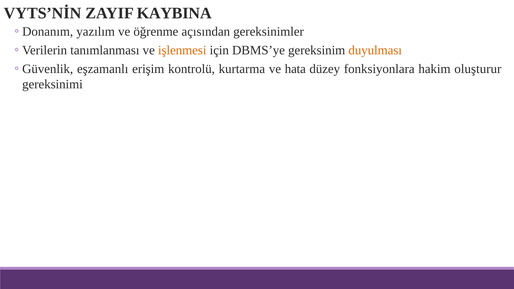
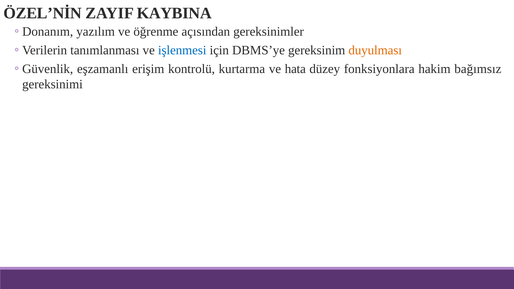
VYTS’NİN: VYTS’NİN -> ÖZEL’NİN (43, 13)
işlenmesi colour: orange -> blue (182, 50)
oluşturur: oluşturur -> bağımsız (478, 69)
